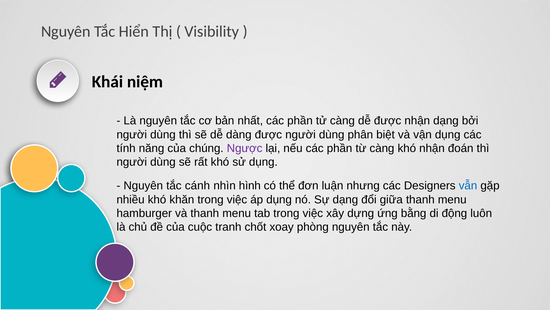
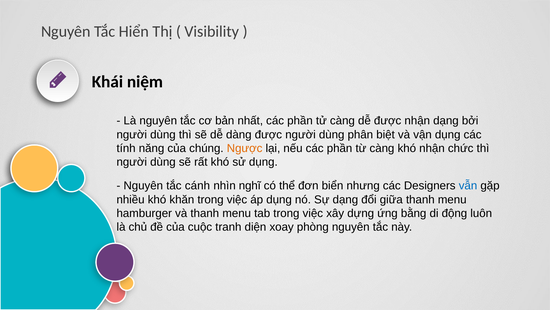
Ngược colour: purple -> orange (245, 148)
đoán: đoán -> chức (461, 148)
hình: hình -> nghĩ (250, 185)
luận: luận -> biển (333, 185)
chốt: chốt -> diện (255, 227)
